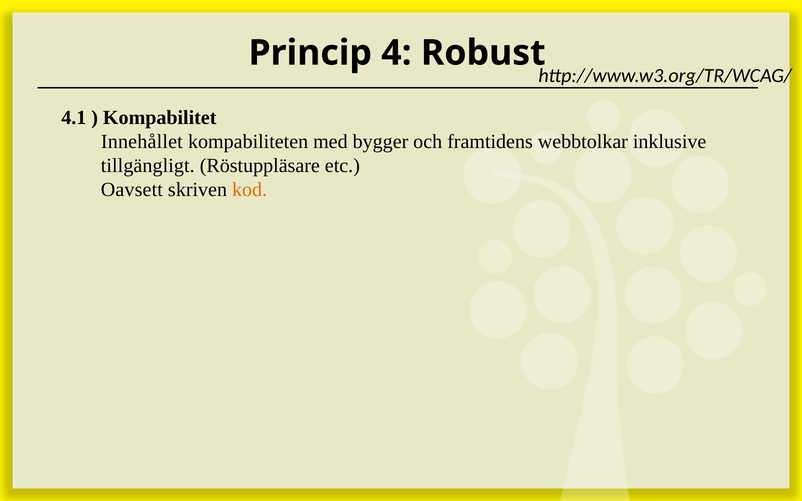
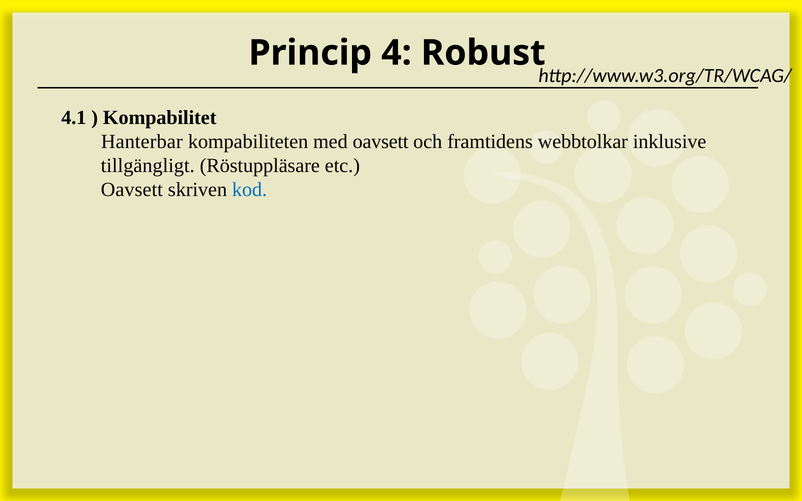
Innehållet: Innehållet -> Hanterbar (142, 142)
med bygger: bygger -> oavsett (381, 142)
kod colour: orange -> blue (250, 190)
